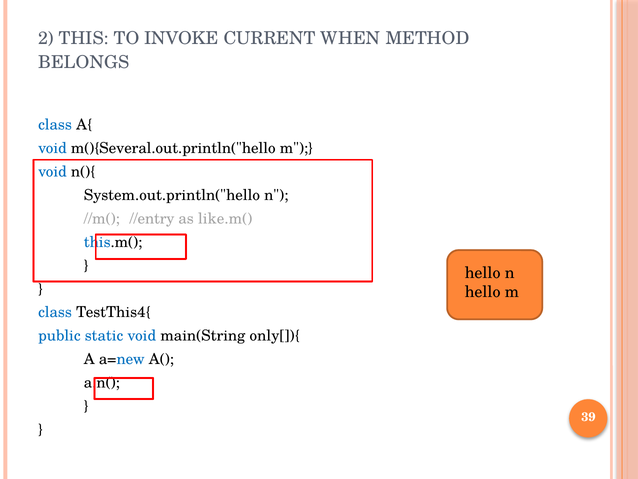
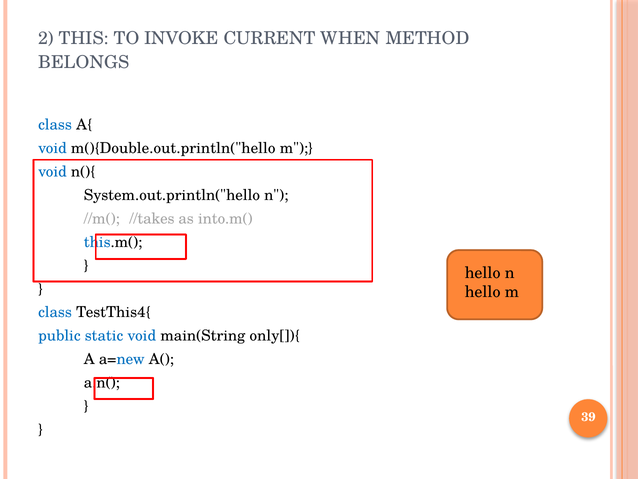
m(){Several.out.println("hello: m(){Several.out.println("hello -> m(){Double.out.println("hello (173, 148)
//entry: //entry -> //takes (152, 219)
like.m(: like.m( -> into.m( (225, 219)
